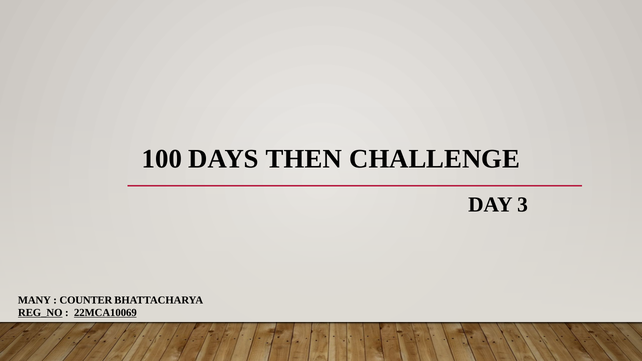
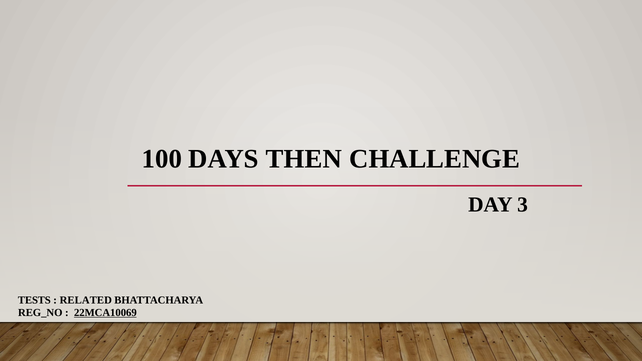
MANY: MANY -> TESTS (34, 300)
COUNTER: COUNTER -> RELATED (86, 300)
REG_NO underline: present -> none (40, 313)
